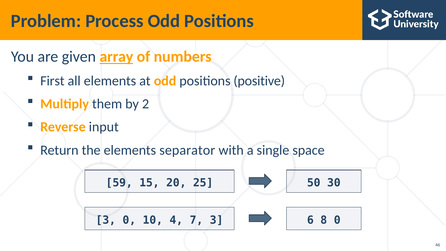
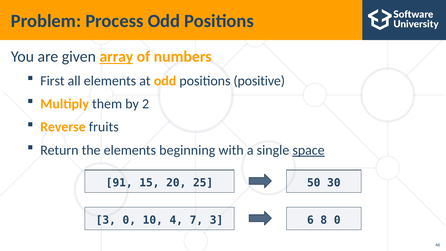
input: input -> fruits (104, 127)
separator: separator -> beginning (187, 150)
space underline: none -> present (309, 150)
59: 59 -> 91 (119, 183)
